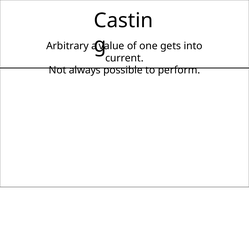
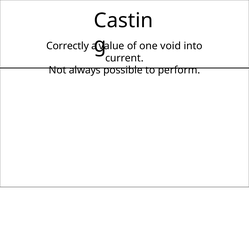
Arbitrary: Arbitrary -> Correctly (68, 46)
gets: gets -> void (171, 46)
